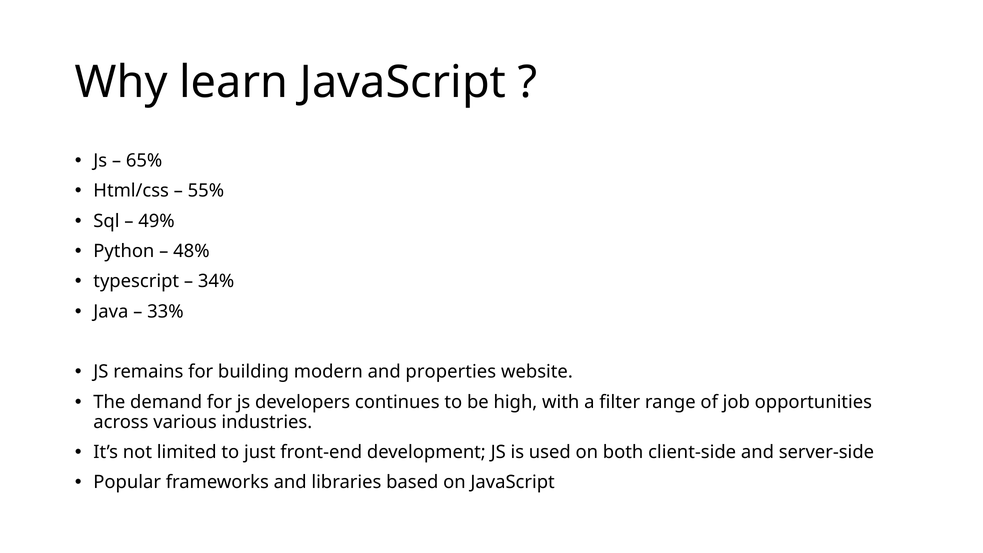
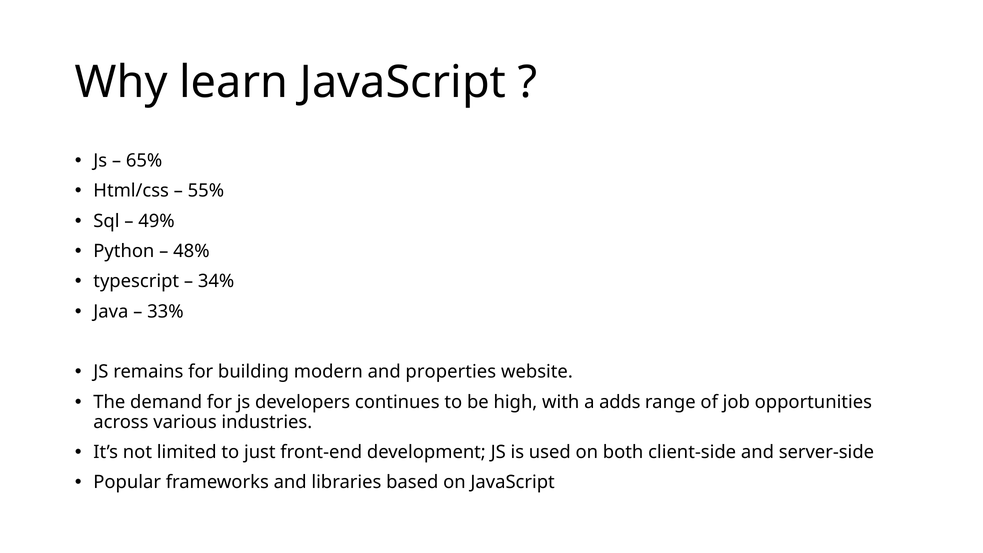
filter: filter -> adds (620, 402)
